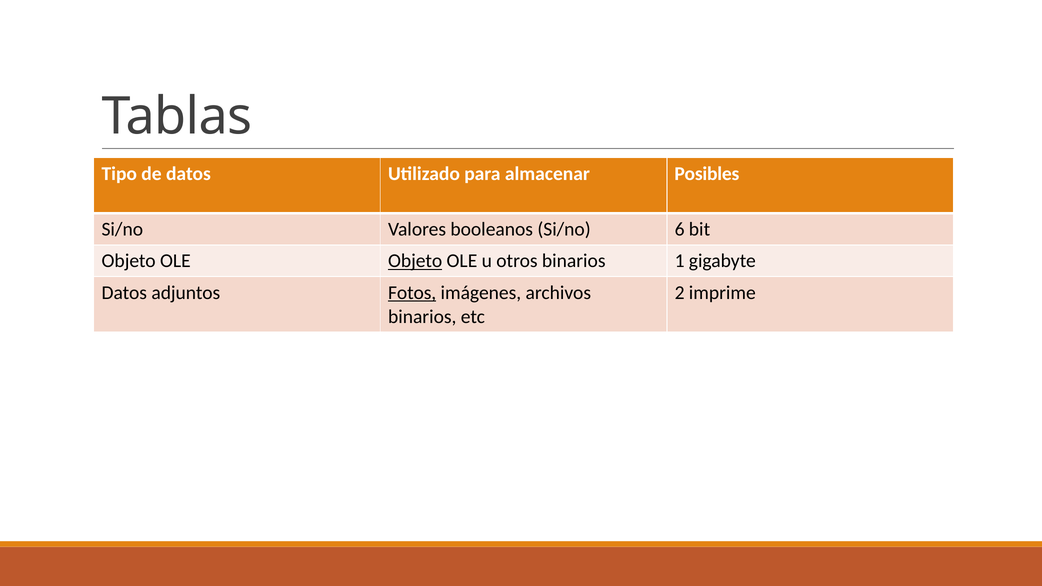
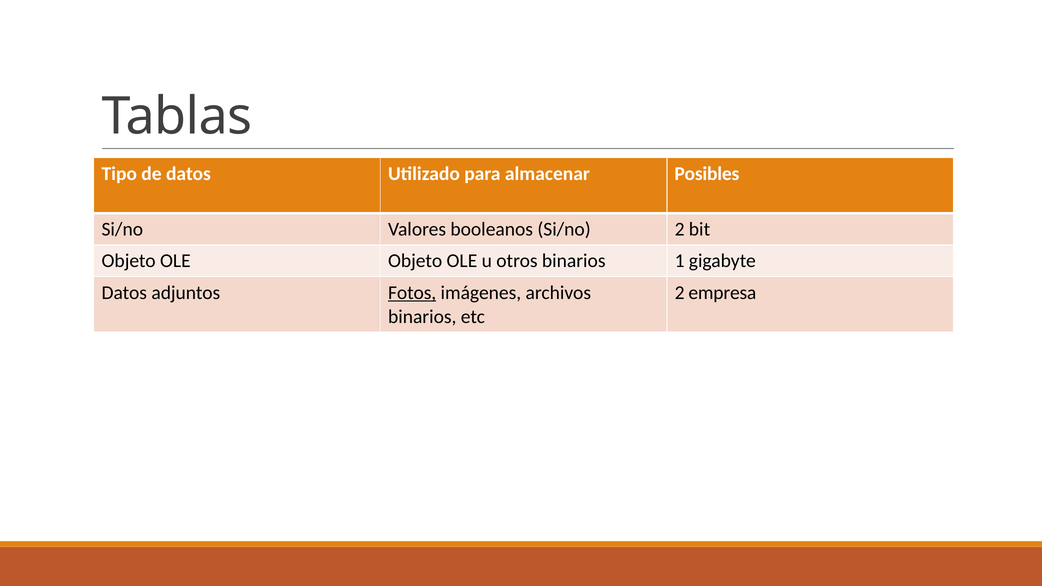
Si/no 6: 6 -> 2 (680, 229)
Objeto underline: present -> none (415, 261)
imprime: imprime -> empresa (722, 293)
